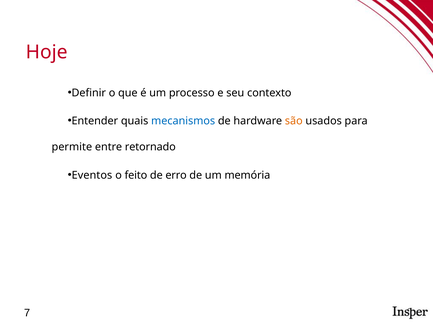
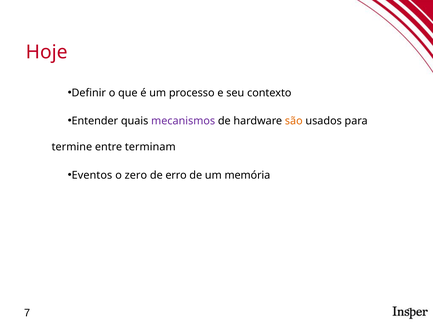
mecanismos colour: blue -> purple (183, 121)
permite: permite -> termine (72, 147)
retornado: retornado -> terminam (150, 147)
feito: feito -> zero (136, 175)
